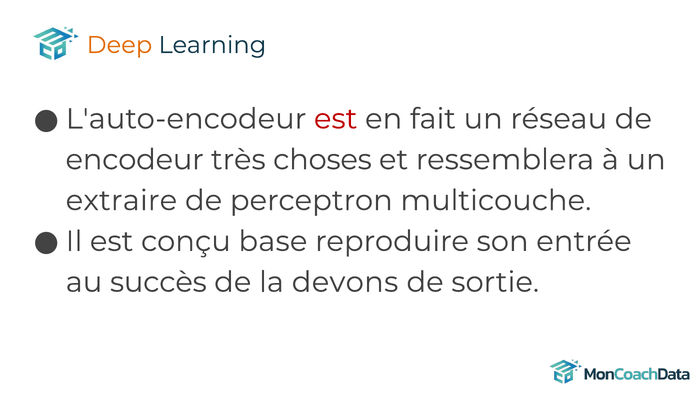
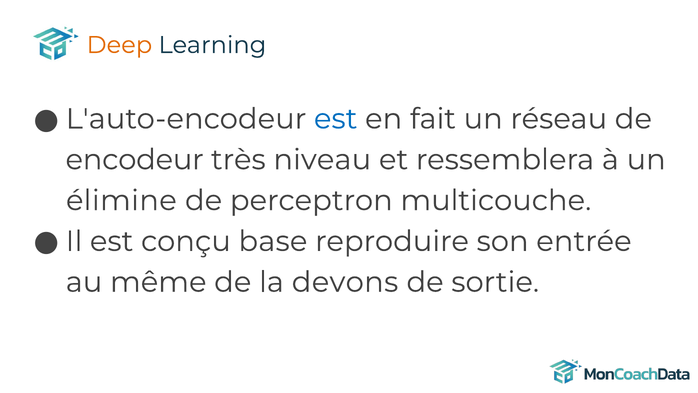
est colour: red -> blue (336, 119)
choses: choses -> niveau (322, 160)
extraire: extraire -> élimine (121, 200)
succès: succès -> même (158, 282)
